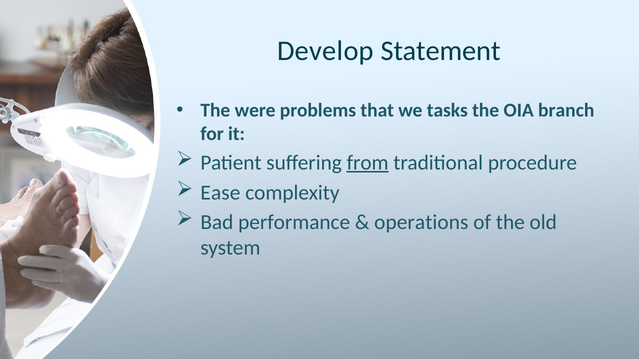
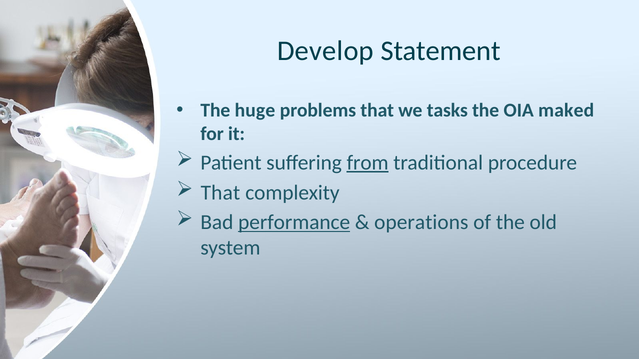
were: were -> huge (255, 111)
branch: branch -> maked (566, 111)
Ease: Ease -> That (220, 193)
performance underline: none -> present (294, 223)
